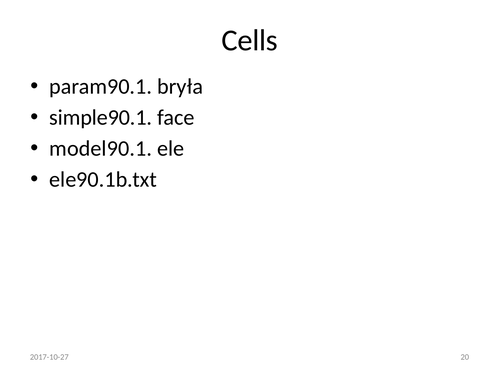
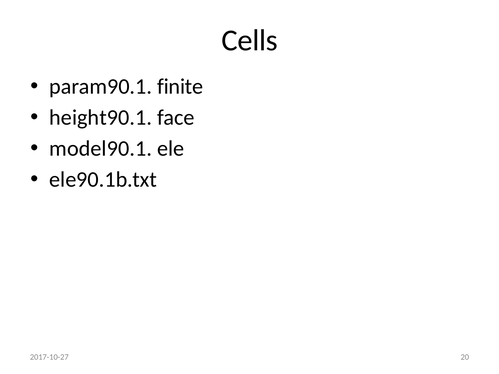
bryła: bryła -> finite (180, 87)
simple90.1: simple90.1 -> height90.1 (101, 118)
